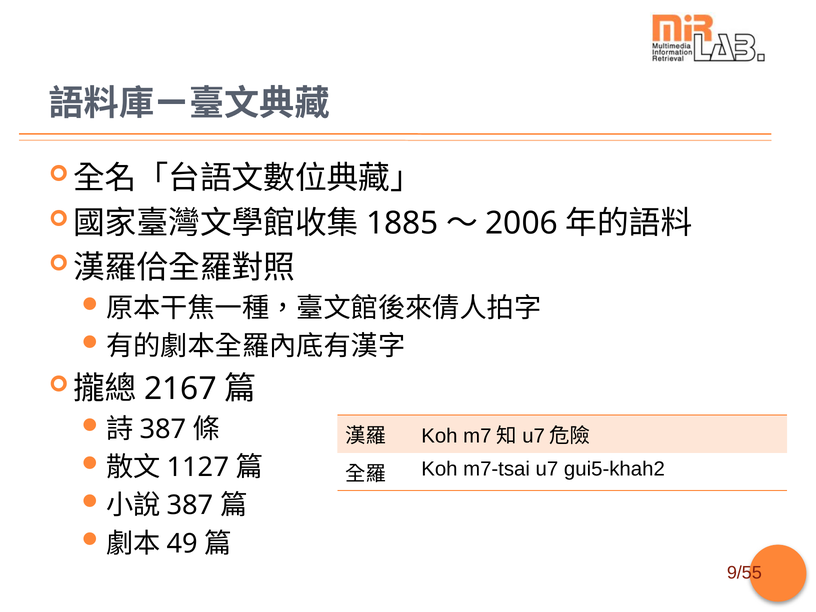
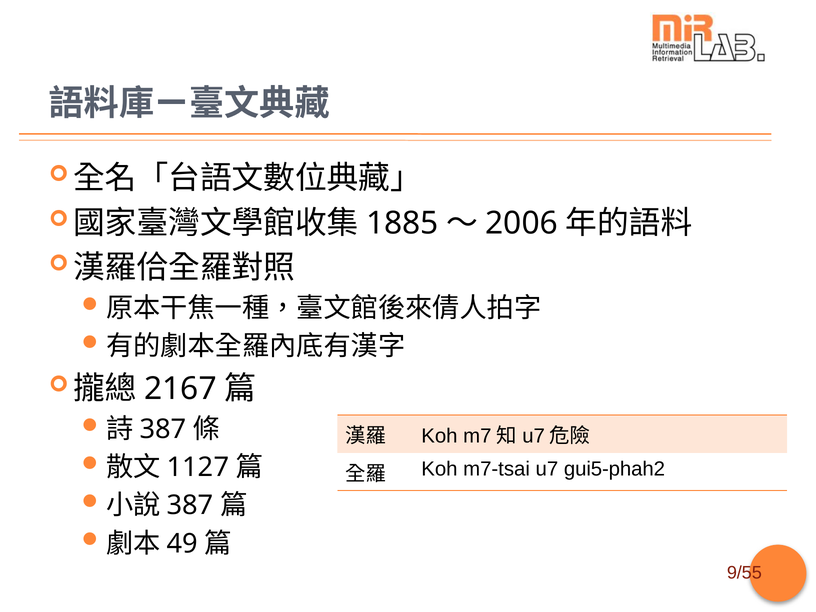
gui5-khah2: gui5-khah2 -> gui5-phah2 (614, 469)
